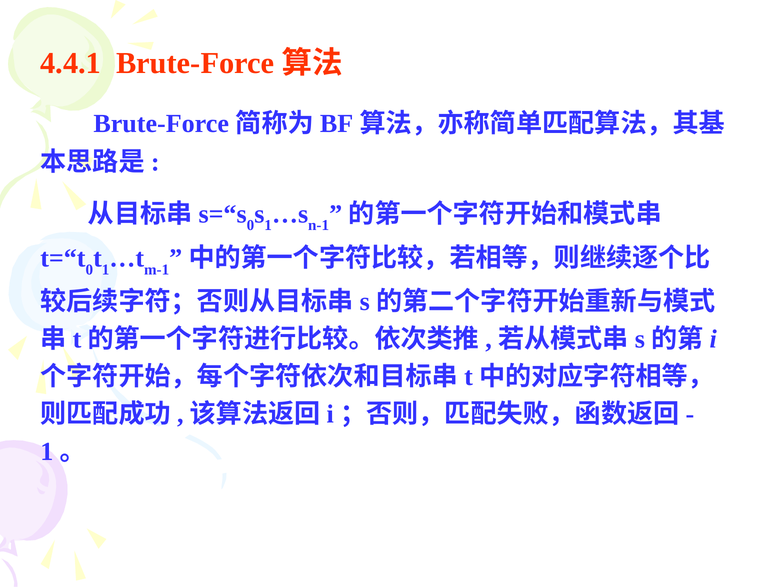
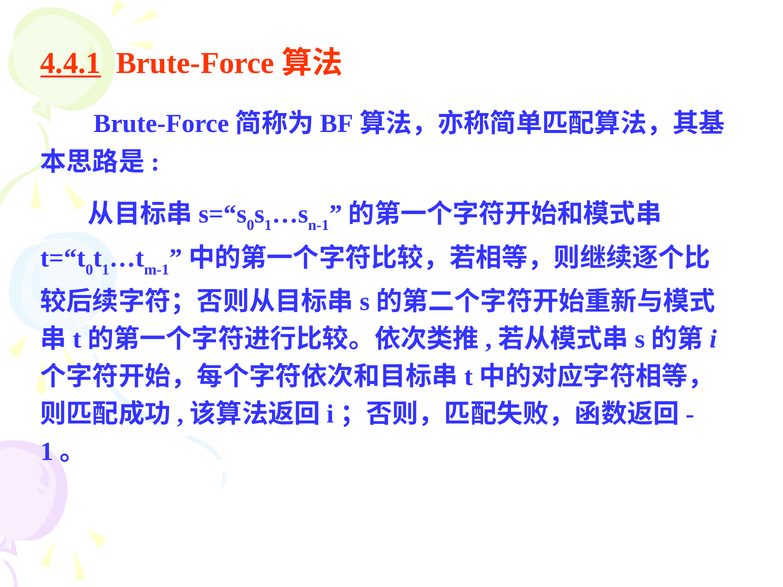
4.4.1 underline: none -> present (71, 63)
